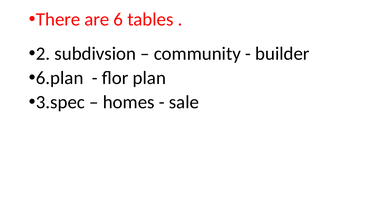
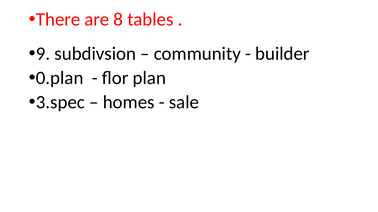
6: 6 -> 8 (118, 20)
2: 2 -> 9 (43, 54)
6.plan: 6.plan -> 0.plan (60, 78)
